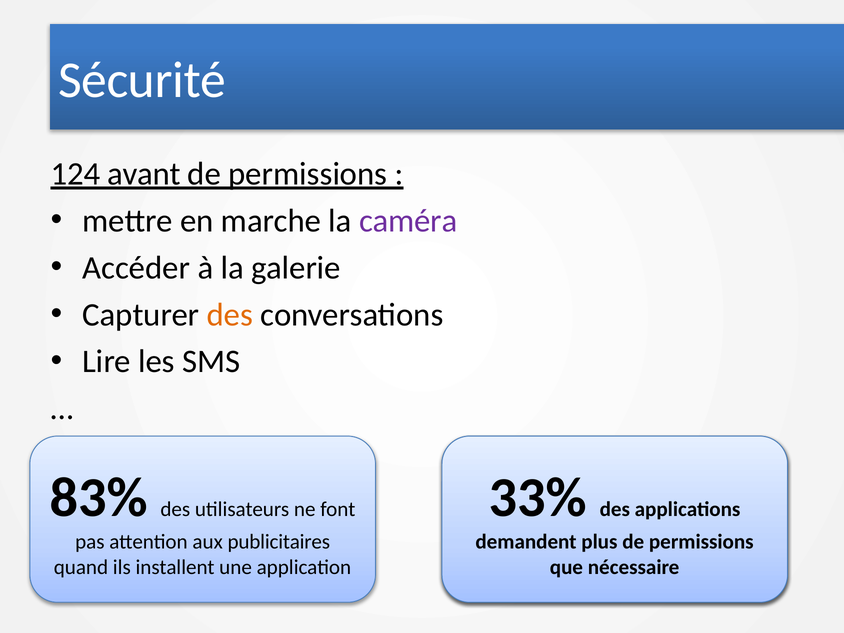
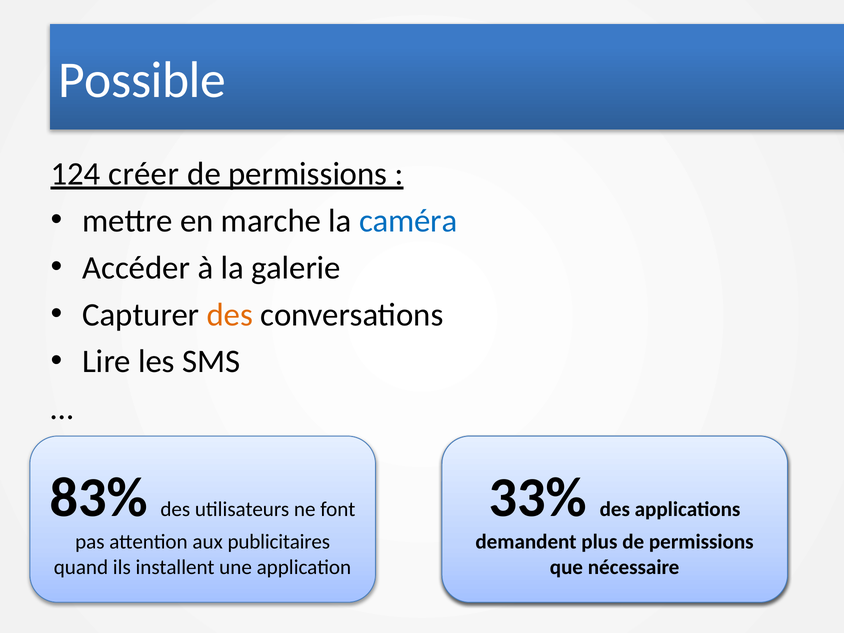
Sécurité: Sécurité -> Possible (142, 80)
avant: avant -> créer (144, 174)
caméra colour: purple -> blue (408, 221)
